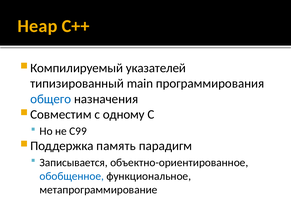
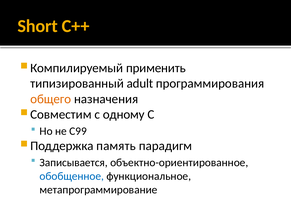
Heap: Heap -> Short (38, 26)
указателей: указателей -> применить (156, 68)
main: main -> adult (140, 84)
общего colour: blue -> orange (51, 99)
